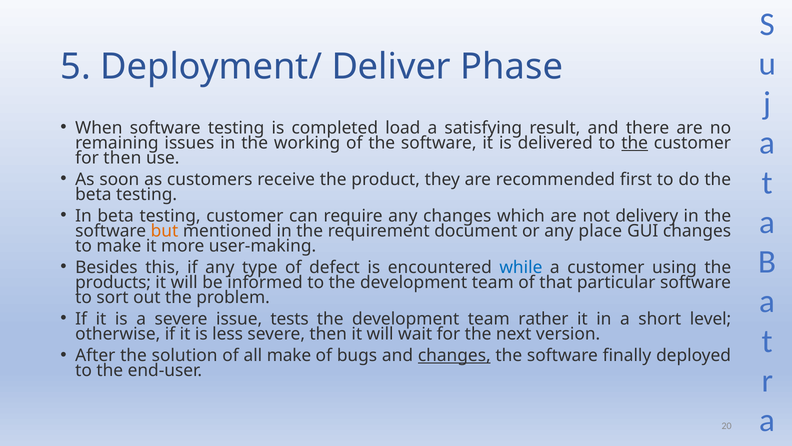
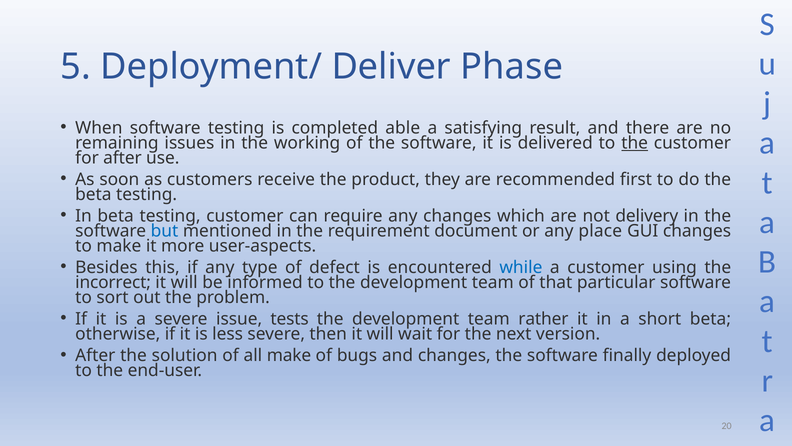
load: load -> able (403, 128)
for then: then -> after (122, 158)
but colour: orange -> blue (165, 231)
user-making: user-making -> user-aspects (263, 246)
products: products -> incorrect (113, 282)
short level: level -> beta (710, 319)
changes underline: present -> none (454, 355)
